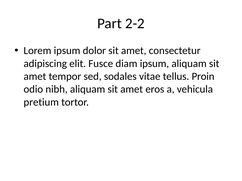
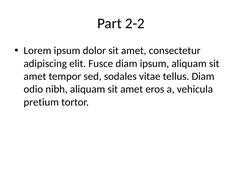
tellus Proin: Proin -> Diam (203, 77)
